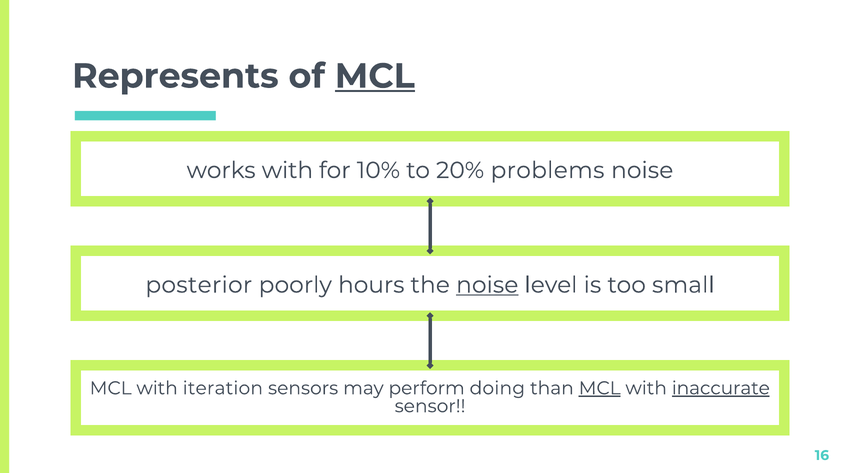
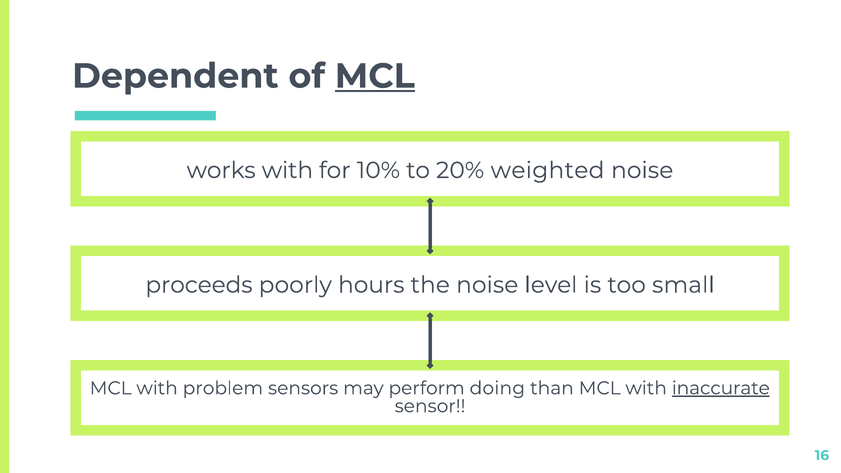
Represents: Represents -> Dependent (175, 76)
problems: problems -> weighted (548, 170)
posterior: posterior -> proceeds (199, 285)
noise underline: present -> none (487, 285)
iteration: iteration -> problem (223, 388)
MCL underline: present -> none (600, 388)
